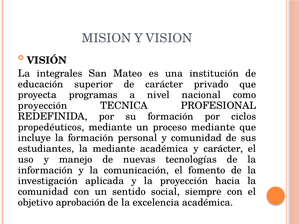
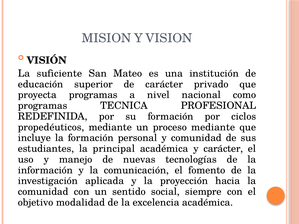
integrales: integrales -> suficiente (59, 73)
proyección: proyección -> programas (43, 106)
la mediante: mediante -> principal (114, 149)
aprobación: aprobación -> modalidad (81, 203)
